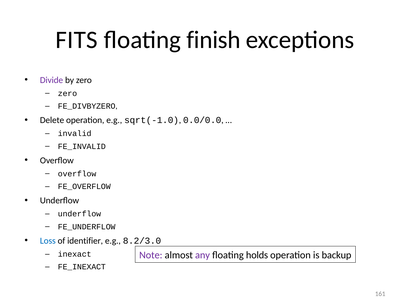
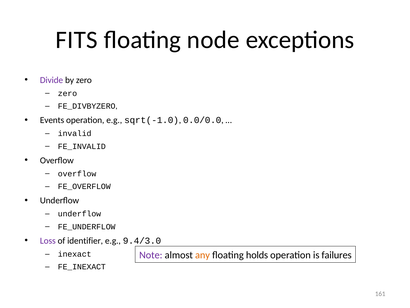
finish: finish -> node (213, 40)
Delete: Delete -> Events (52, 120)
Loss colour: blue -> purple (48, 240)
8.2/3.0: 8.2/3.0 -> 9.4/3.0 (142, 240)
any colour: purple -> orange (203, 255)
backup: backup -> failures (337, 255)
